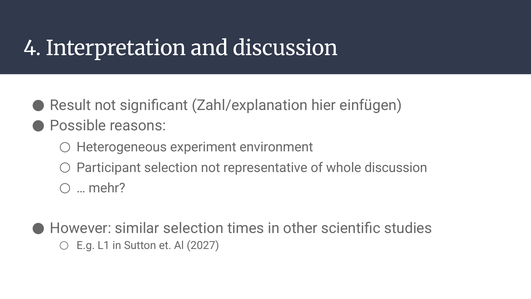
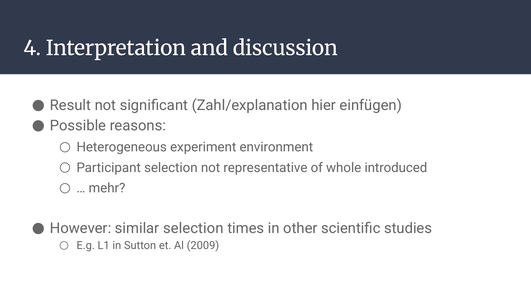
whole discussion: discussion -> introduced (396, 168)
2027: 2027 -> 2009 (203, 245)
